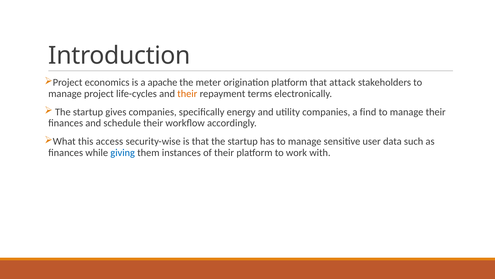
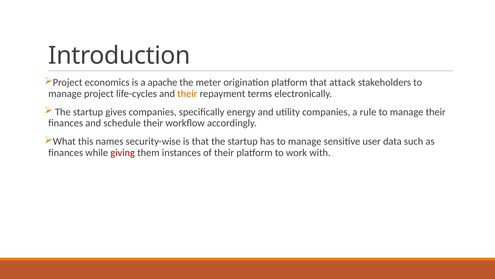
find: find -> rule (368, 112)
access: access -> names (110, 141)
giving colour: blue -> red (123, 152)
